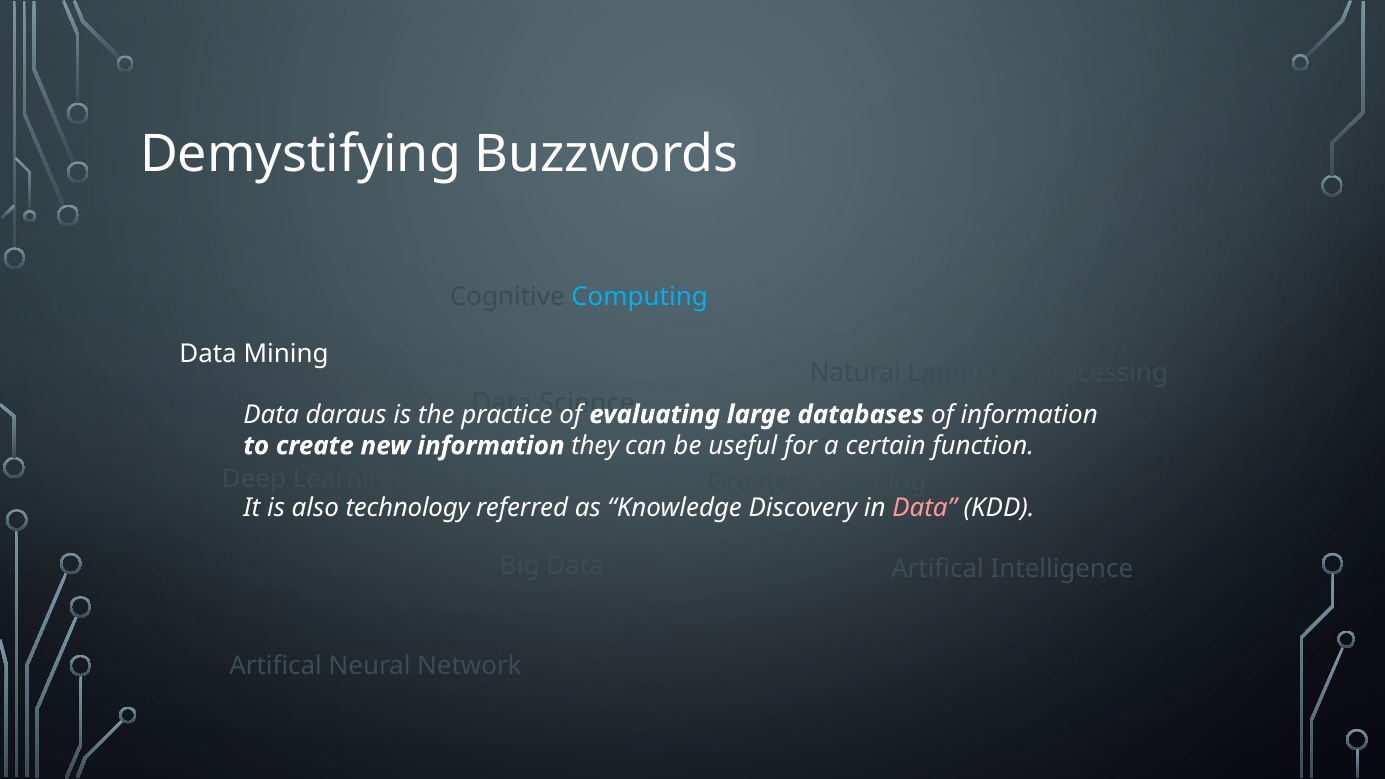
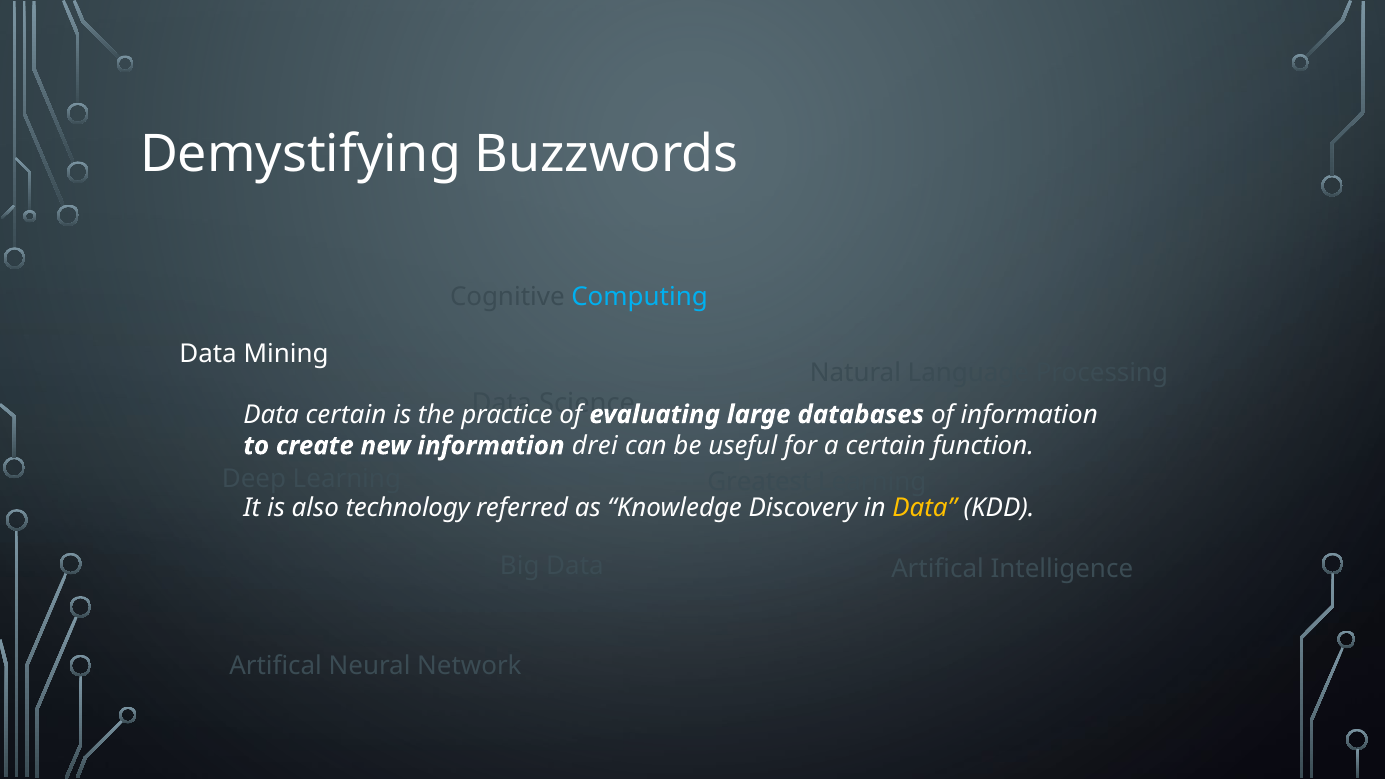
Data daraus: daraus -> certain (346, 415)
they: they -> drei (595, 446)
Data colour: pink -> yellow (925, 508)
